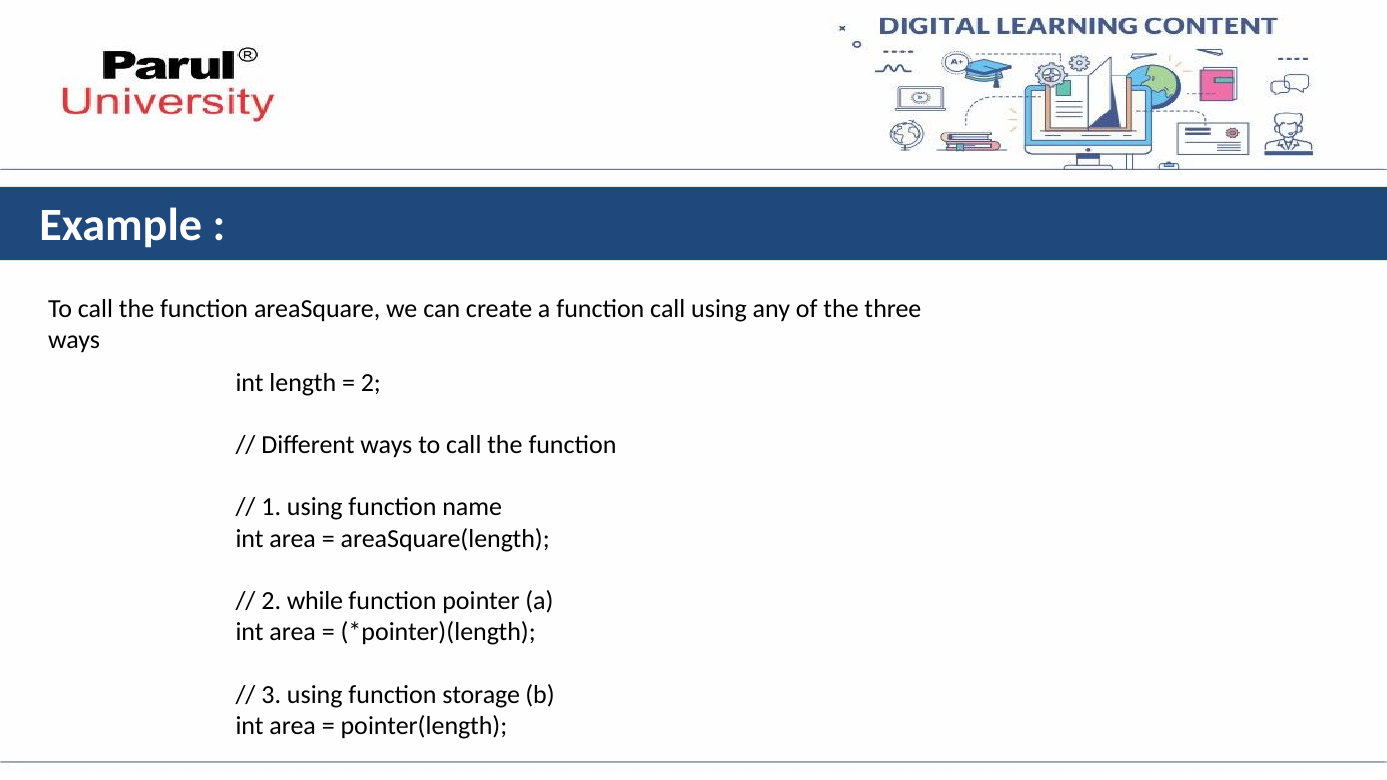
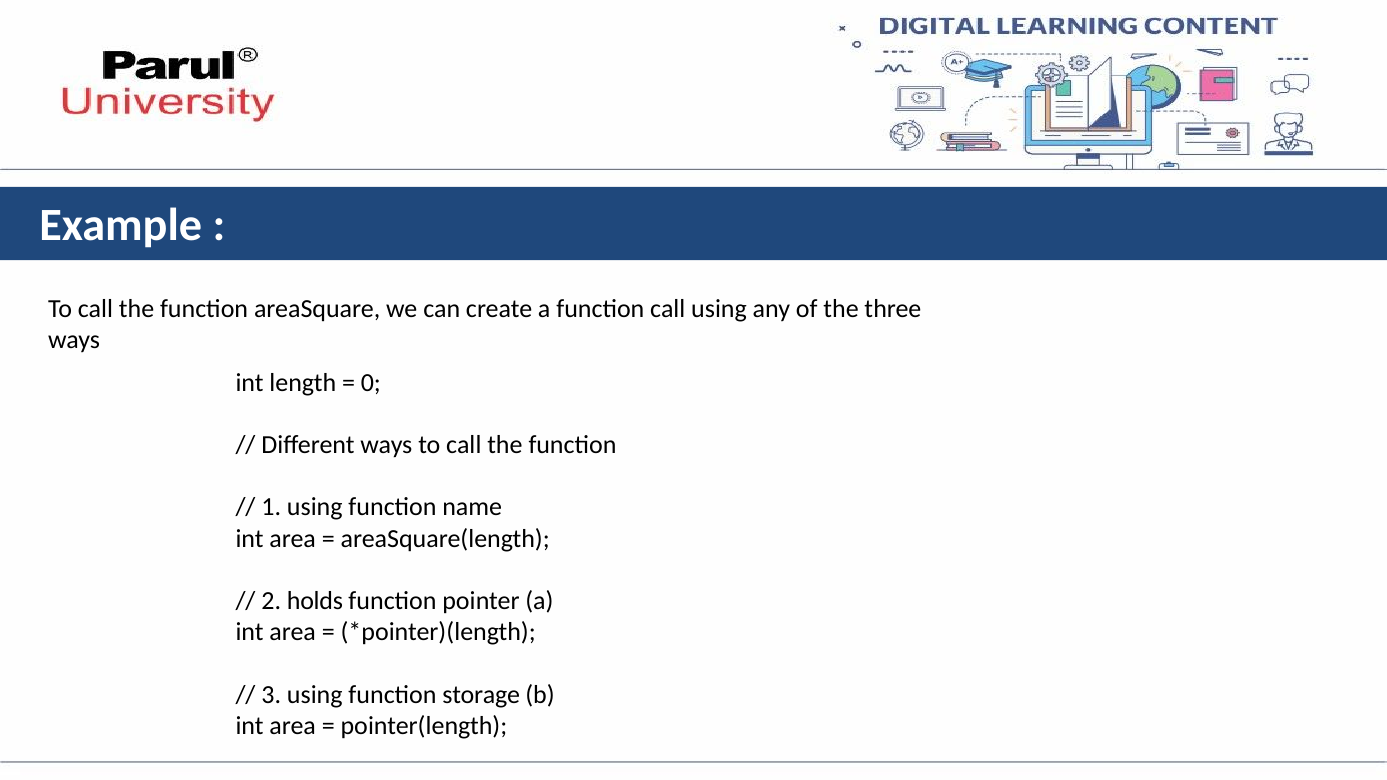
2: 2 -> 0 (371, 383)
while: while -> holds (315, 601)
